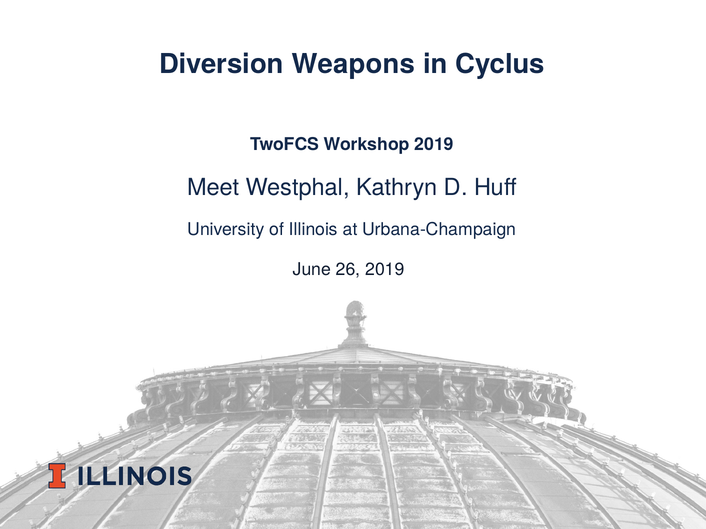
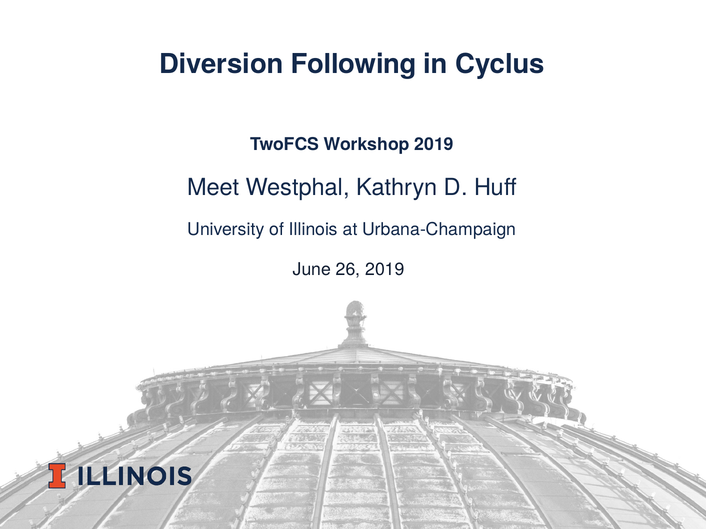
Weapons: Weapons -> Following (354, 64)
